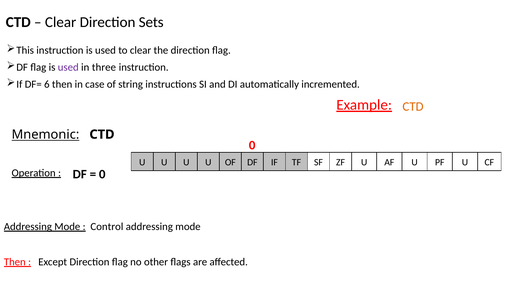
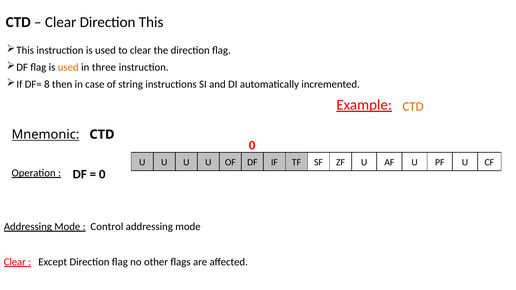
Direction Sets: Sets -> This (151, 22)
used colour: purple -> orange (68, 67)
6: 6 -> 8 (47, 84)
Then: Then -> Clear (15, 262)
